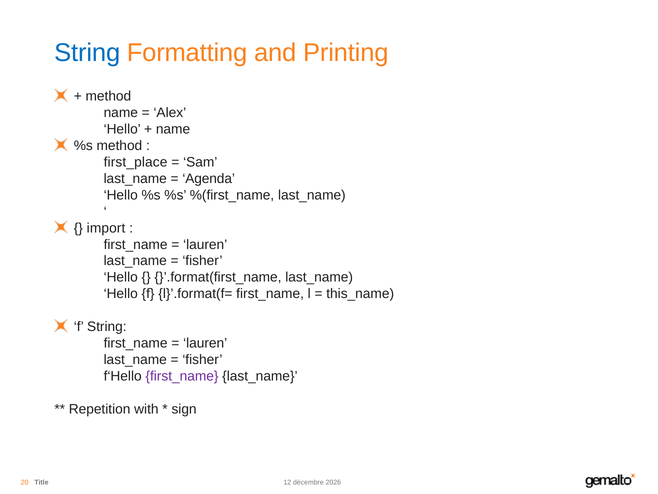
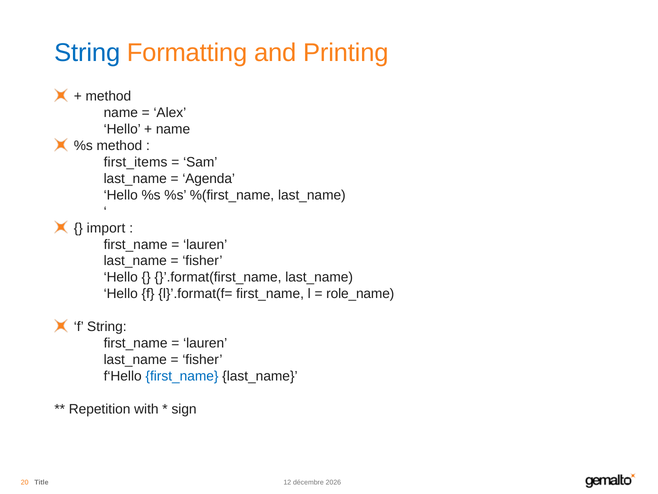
first_place: first_place -> first_items (136, 162)
this_name: this_name -> role_name (360, 294)
first_name colour: purple -> blue (182, 376)
